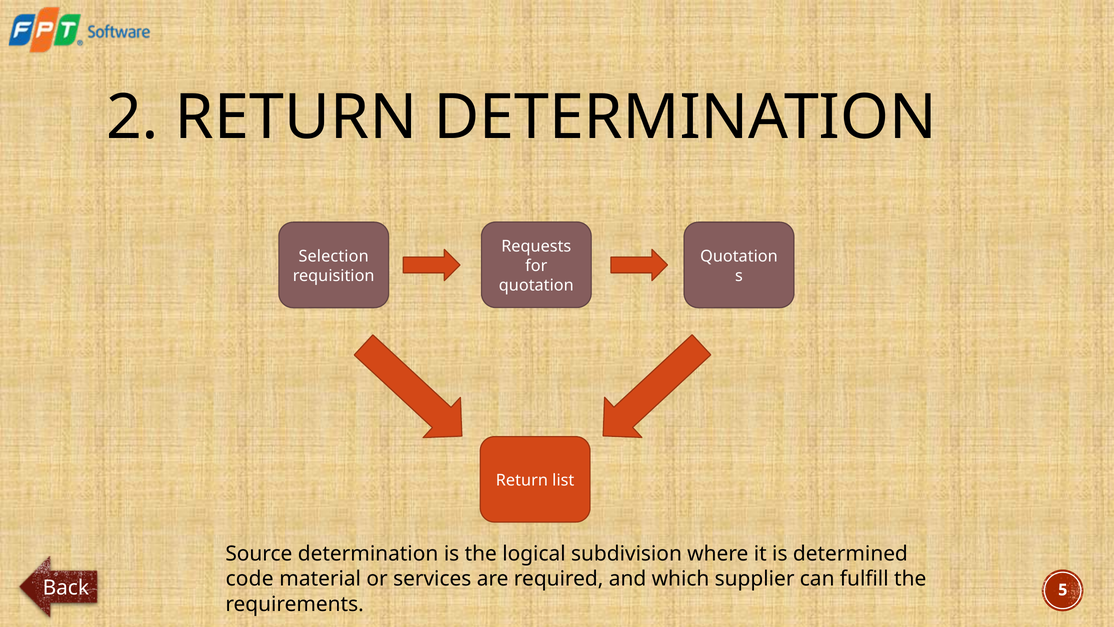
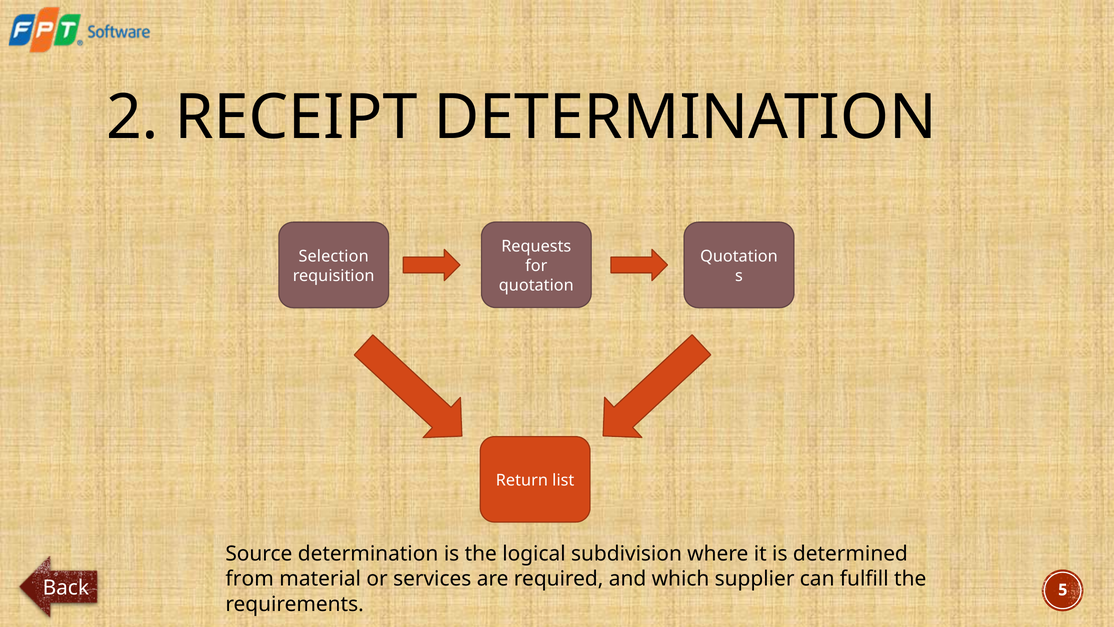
2 RETURN: RETURN -> RECEIPT (296, 117)
code: code -> from (250, 579)
